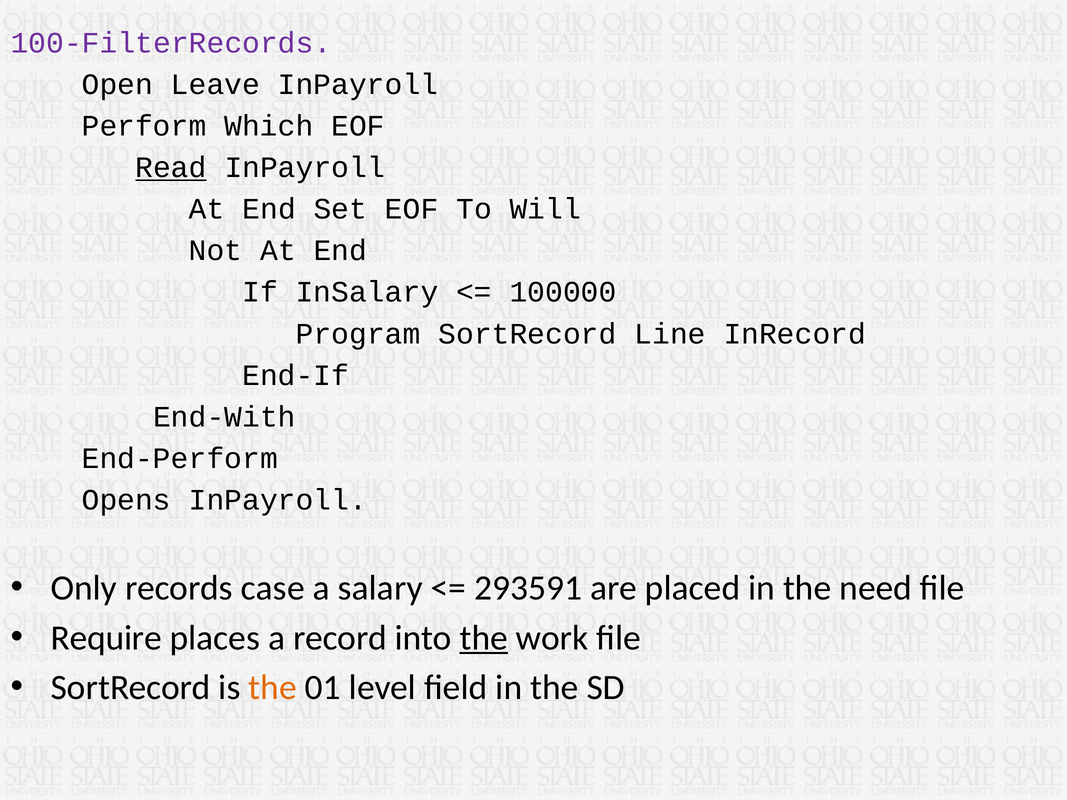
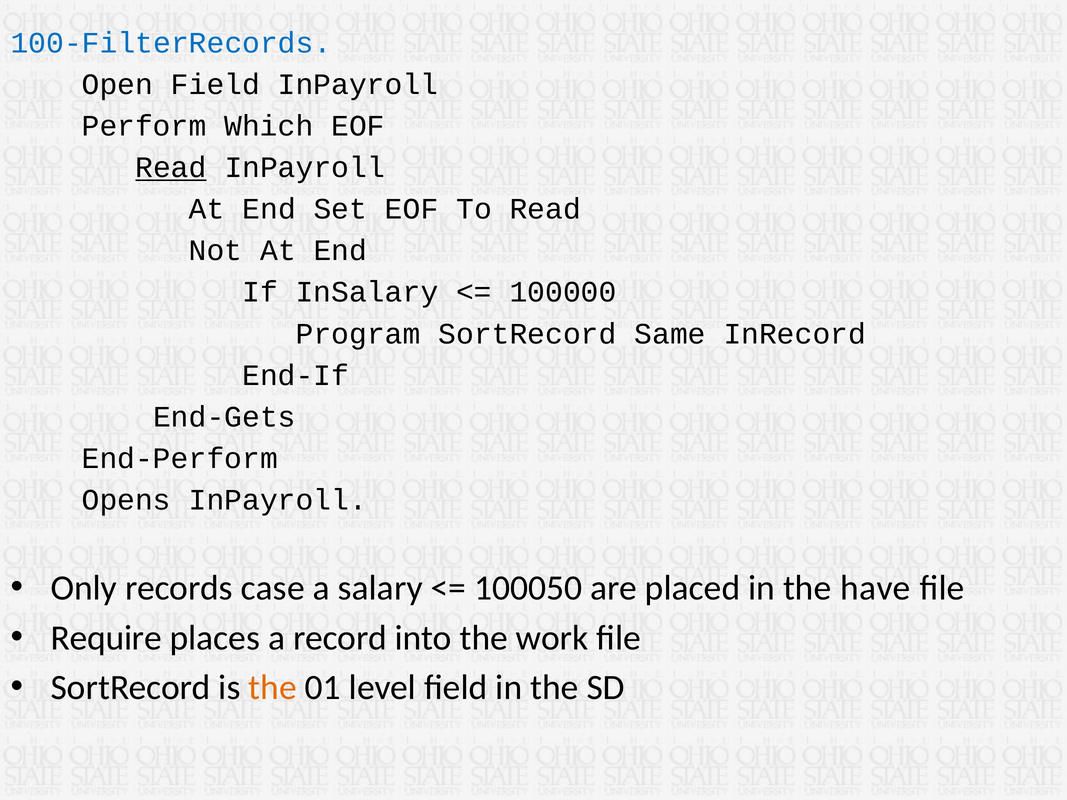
100-FilterRecords colour: purple -> blue (171, 43)
Open Leave: Leave -> Field (215, 85)
To Will: Will -> Read (545, 209)
Line: Line -> Same (670, 334)
End-With: End-With -> End-Gets (224, 417)
293591: 293591 -> 100050 (528, 588)
need: need -> have (875, 588)
the underline: present -> none (484, 638)
